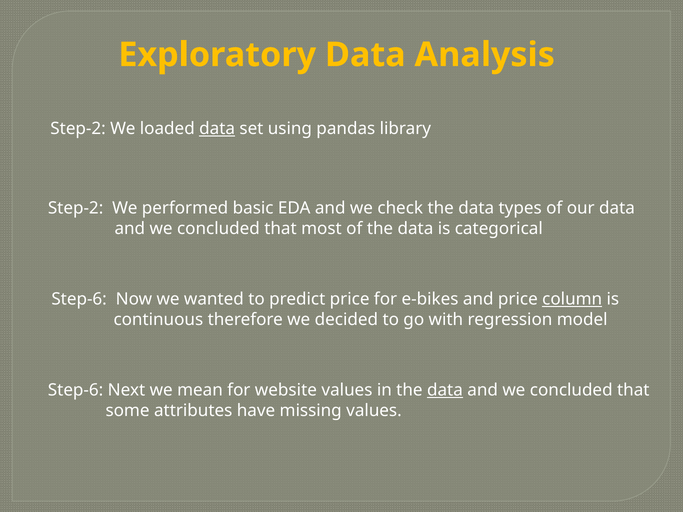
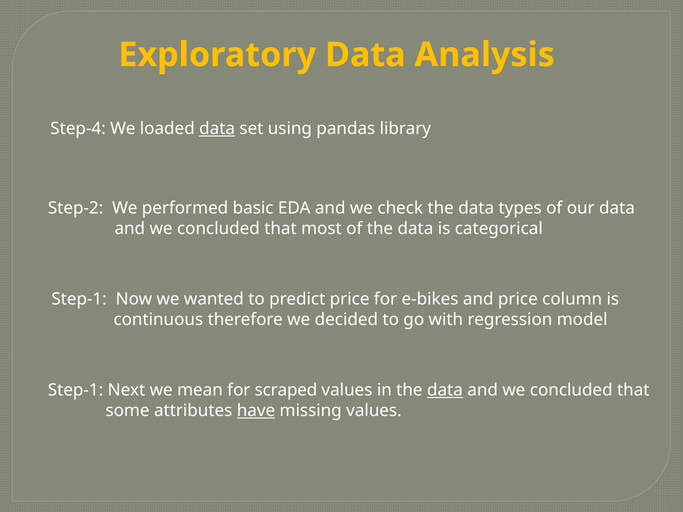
Step-2: Step-2 -> Step-4 (78, 129)
Step-6: Step-6 -> Step-1 (79, 299)
column underline: present -> none (572, 299)
Step-6: Step-6 -> Step-1 (76, 390)
website: website -> scraped (286, 390)
have underline: none -> present (256, 411)
